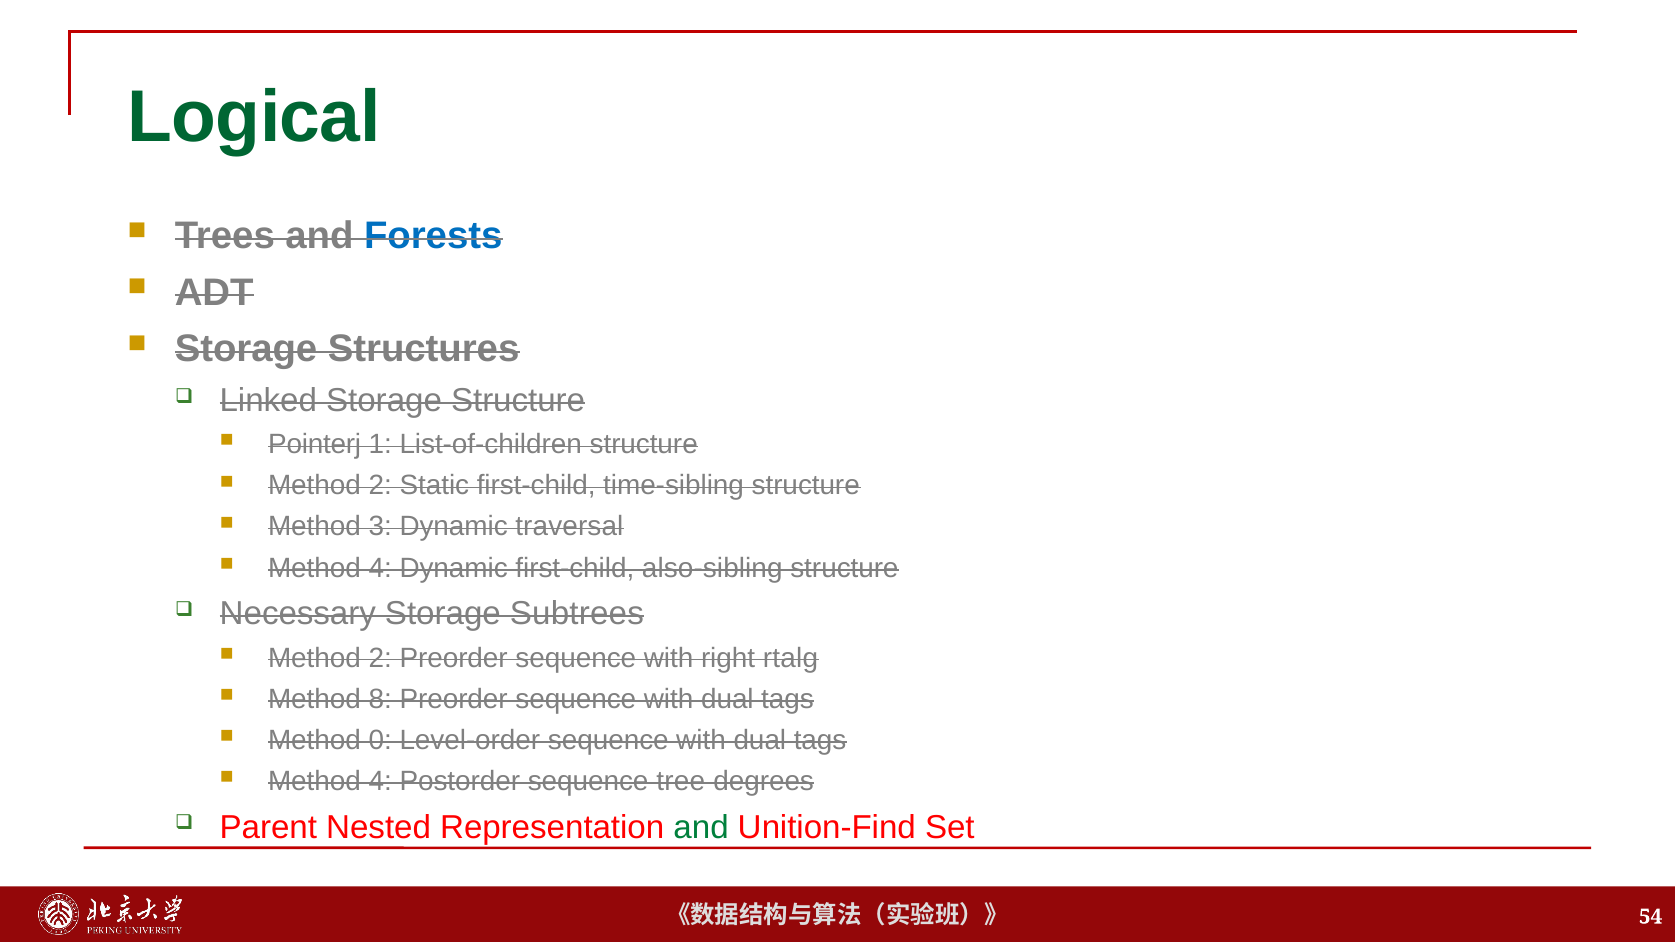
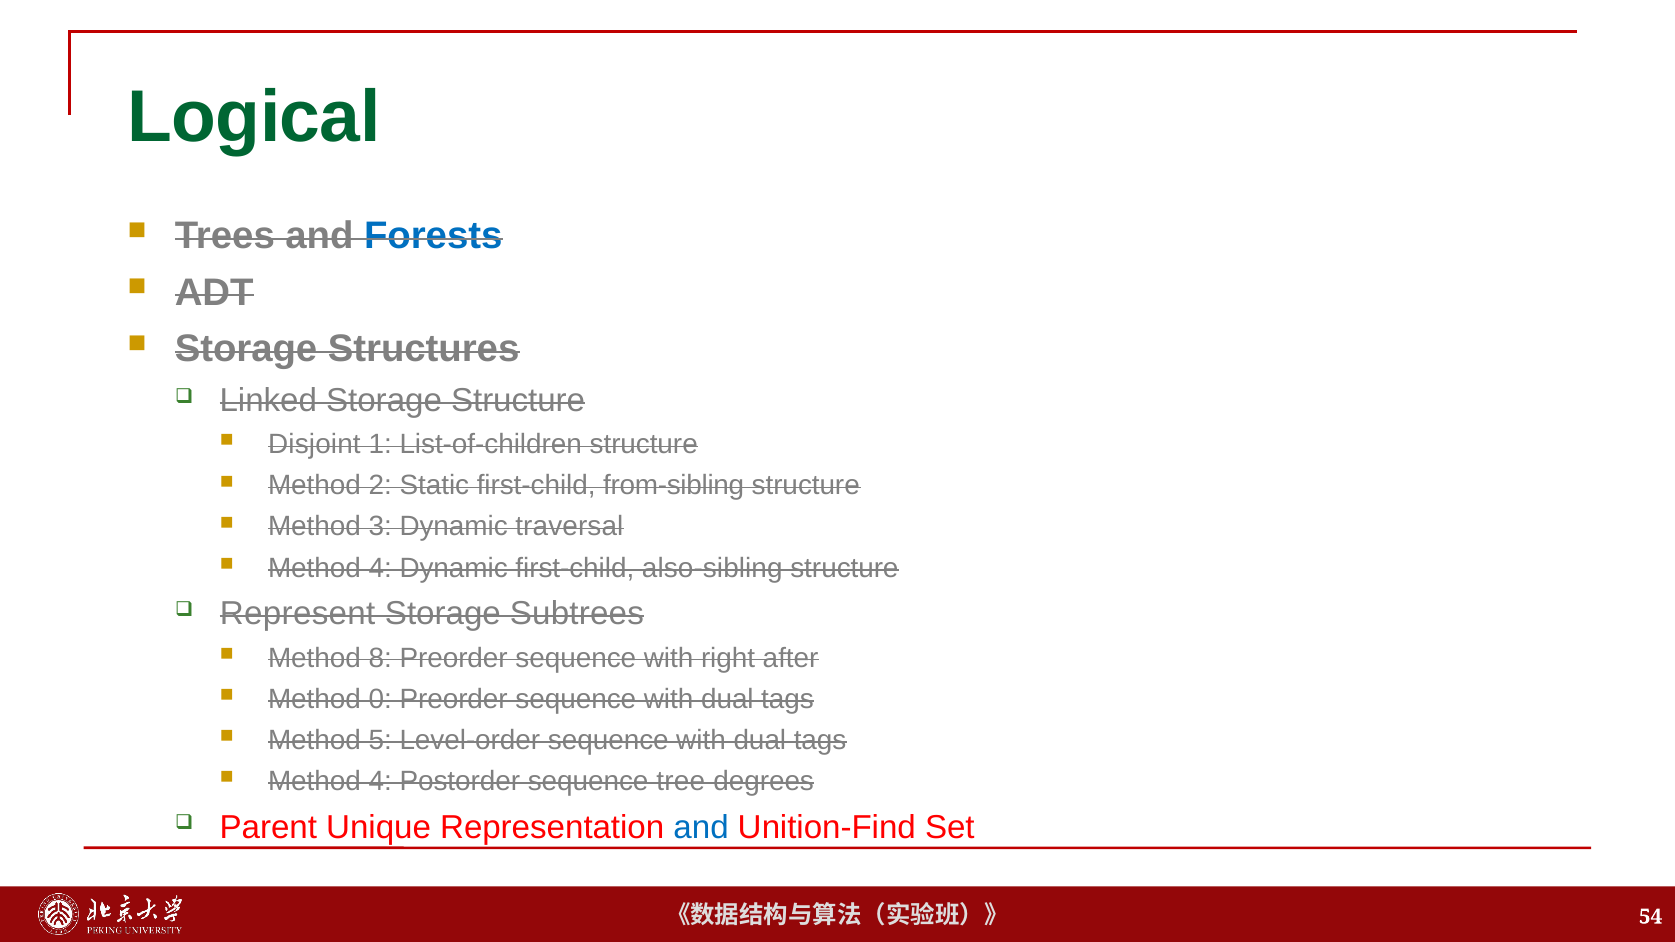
Pointerj: Pointerj -> Disjoint (314, 445)
time-sibling: time-sibling -> from-sibling (674, 486)
Necessary: Necessary -> Represent (298, 614)
2: 2 -> 8 (380, 658)
rtalg: rtalg -> after (791, 658)
8: 8 -> 0 (380, 699)
0: 0 -> 5 (380, 740)
Nested: Nested -> Unique (379, 827)
and colour: green -> blue (701, 827)
